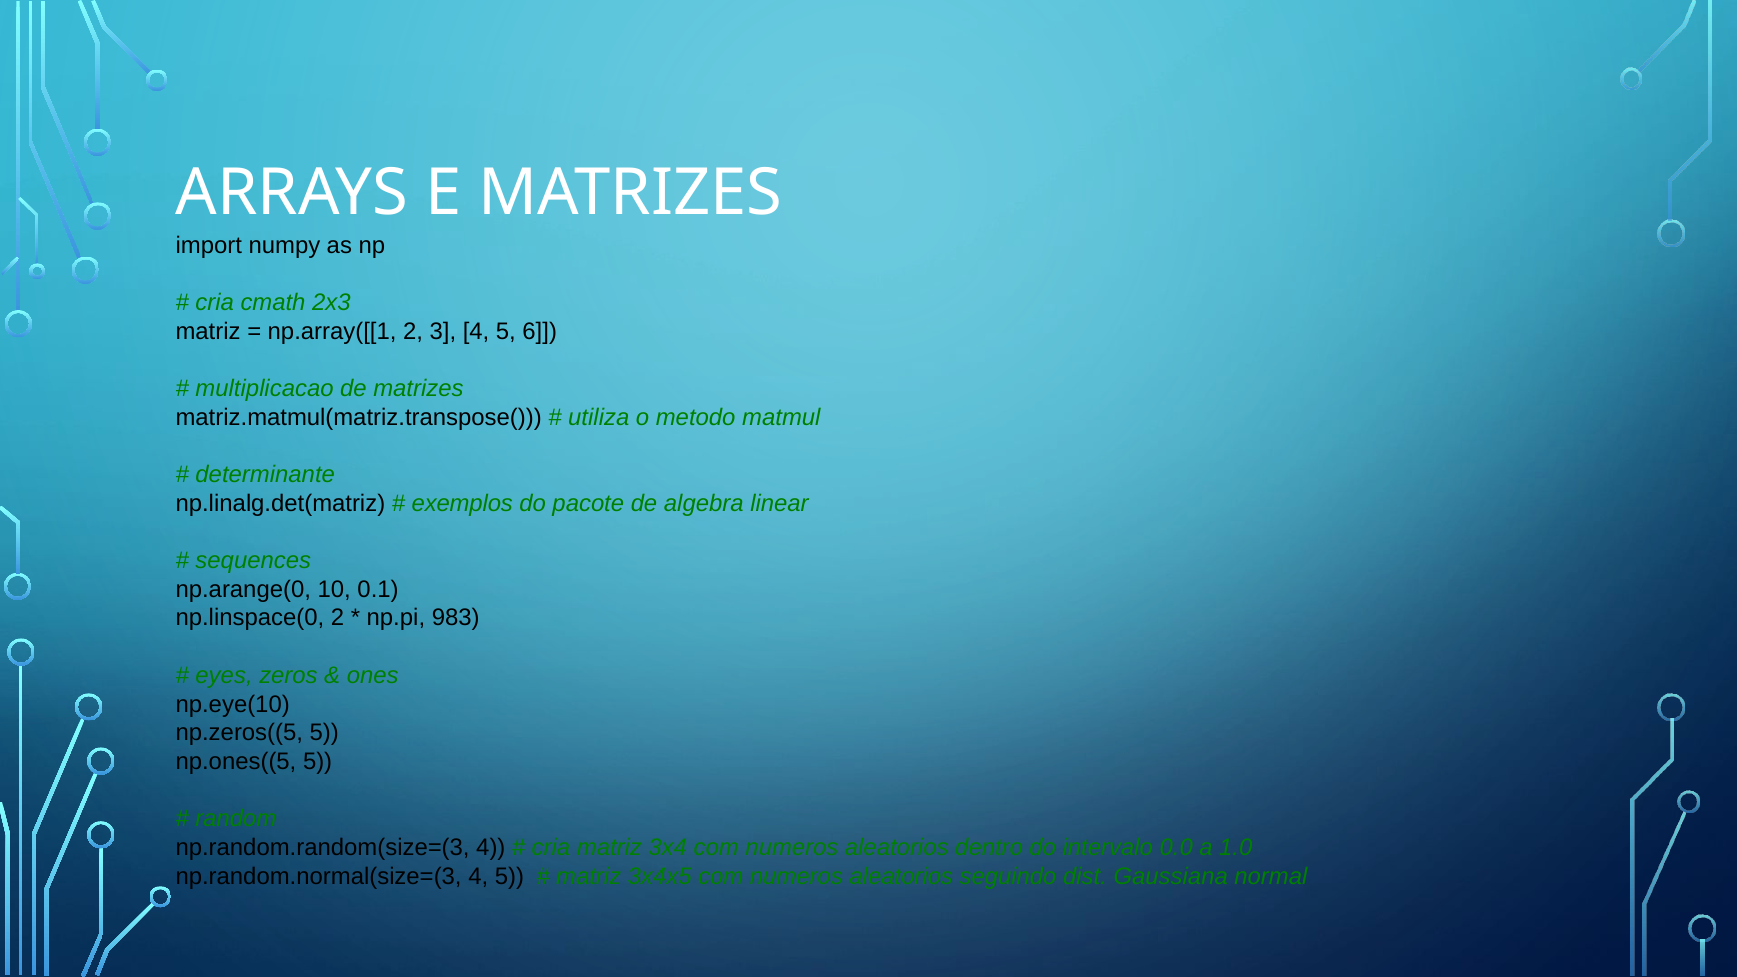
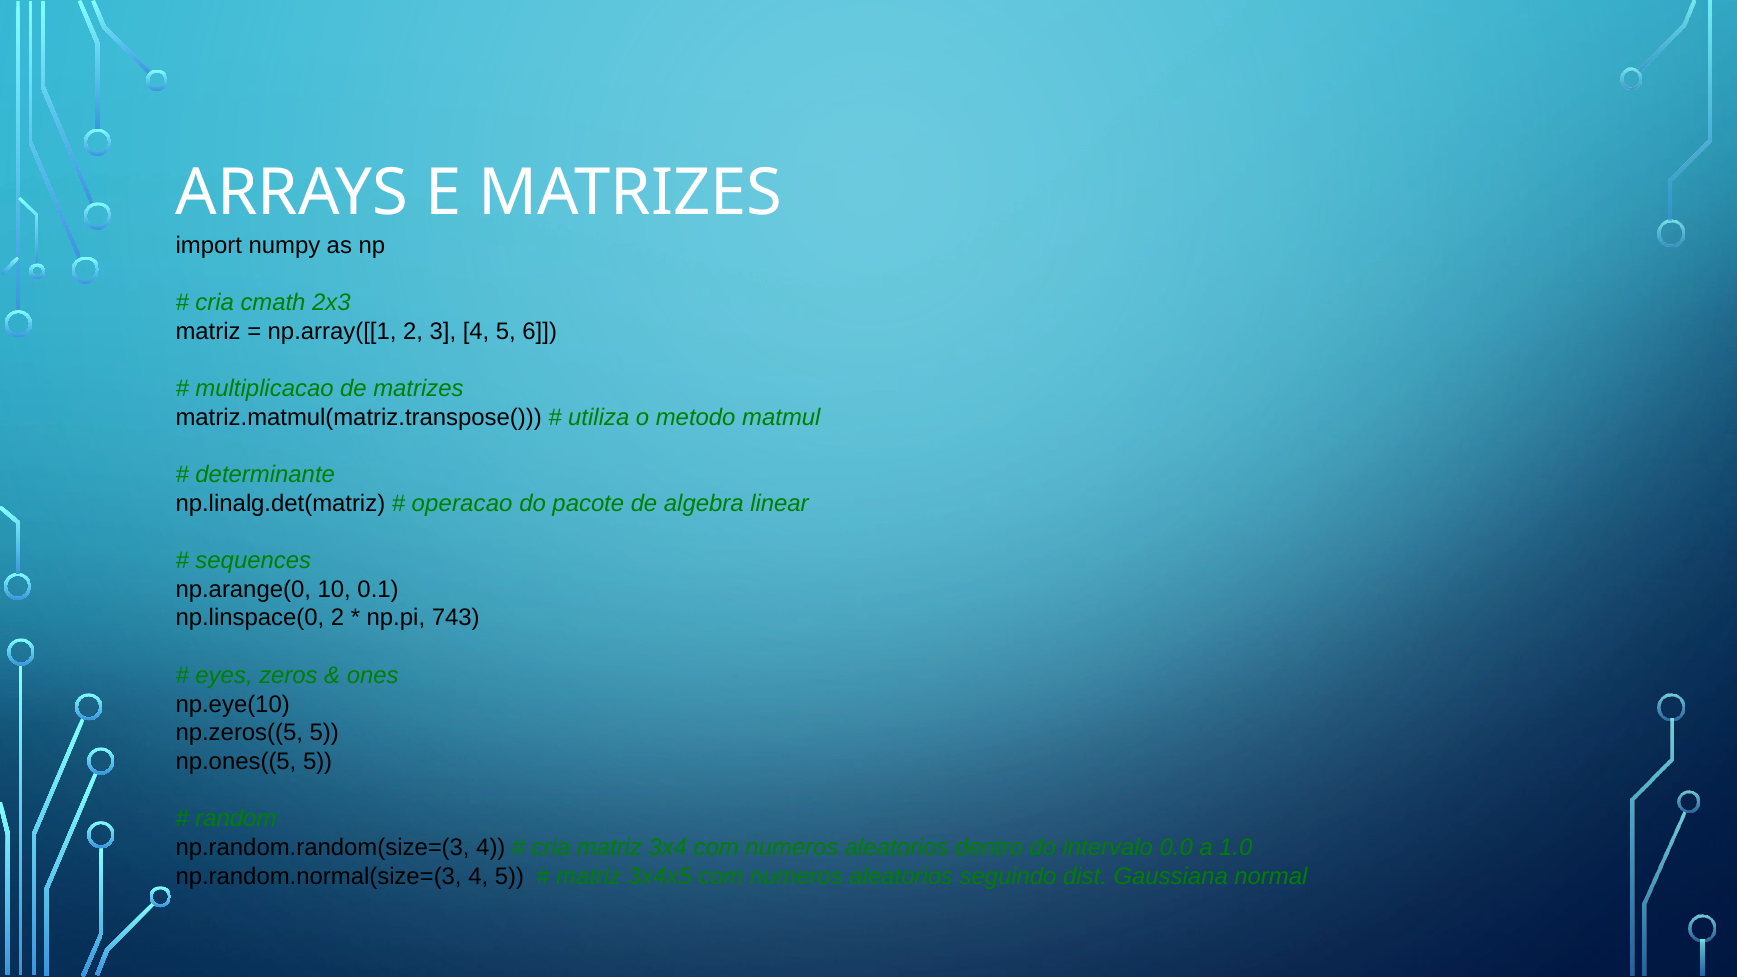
exemplos: exemplos -> operacao (462, 503)
983: 983 -> 743 (456, 618)
